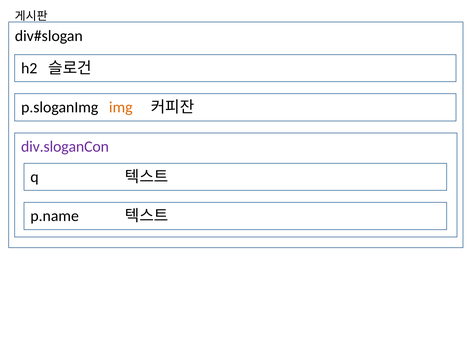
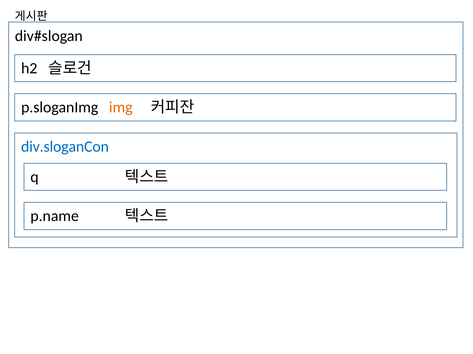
div.sloganCon colour: purple -> blue (65, 147)
